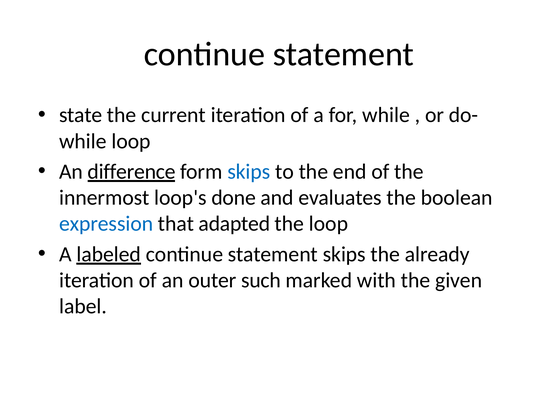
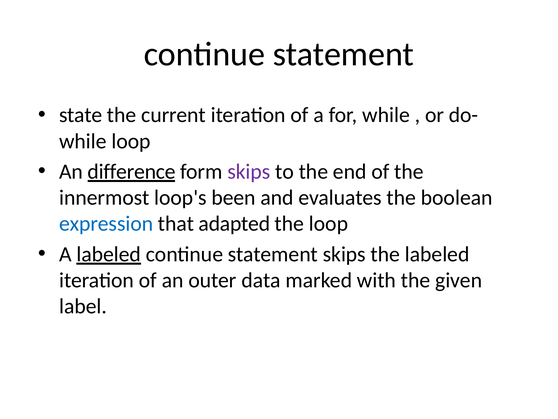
skips colour: blue -> purple (249, 171)
done: done -> been (234, 197)
the already: already -> labeled (437, 254)
such: such -> data (261, 280)
